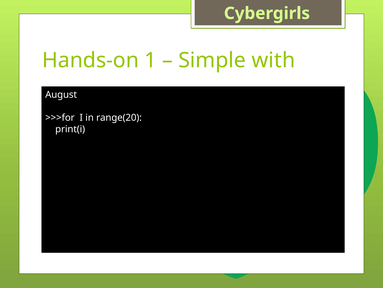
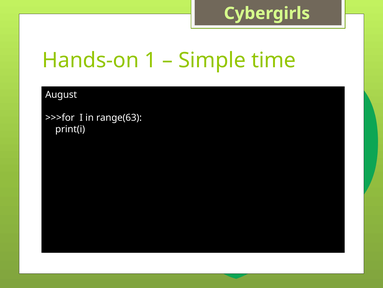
with: with -> time (274, 60)
range(20: range(20 -> range(63 (119, 117)
